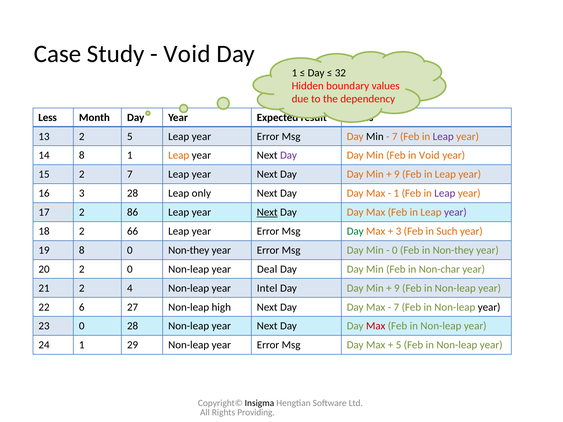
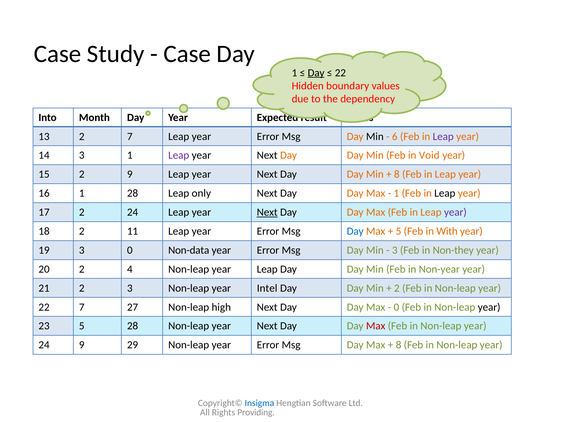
Void: Void -> Case (187, 54)
Day underline: none -> present (316, 73)
32: 32 -> 22 (340, 73)
Less: Less -> Into (48, 118)
2 5: 5 -> 7 (130, 136)
7: 7 -> 6 (395, 136)
14 8: 8 -> 3 (82, 155)
Leap colour: orange -> purple (179, 155)
Day colour: purple -> orange (288, 155)
2 7: 7 -> 9 (130, 174)
9: 9 -> 8 (397, 174)
16 3: 3 -> 1 (82, 193)
Leap colour: purple -> black (445, 193)
2 86: 86 -> 24 (133, 212)
66: 66 -> 11 (133, 231)
Day colour: green -> blue (355, 231)
3: 3 -> 5 (399, 231)
Such: Such -> With (447, 231)
19 8: 8 -> 3 (82, 250)
0 Non-they: Non-they -> Non-data (189, 250)
0: 0 -> 3 (395, 250)
2 0: 0 -> 4 (130, 269)
year Deal: Deal -> Leap (267, 269)
Non-char: Non-char -> Non-year (439, 269)
2 4: 4 -> 3 (130, 288)
9: 9 -> 2 (397, 288)
22 6: 6 -> 7 (82, 307)
7: 7 -> 0 (396, 307)
23 0: 0 -> 5 (82, 326)
24 1: 1 -> 9 (82, 345)
5: 5 -> 8 (399, 345)
Insigma colour: black -> blue (259, 403)
